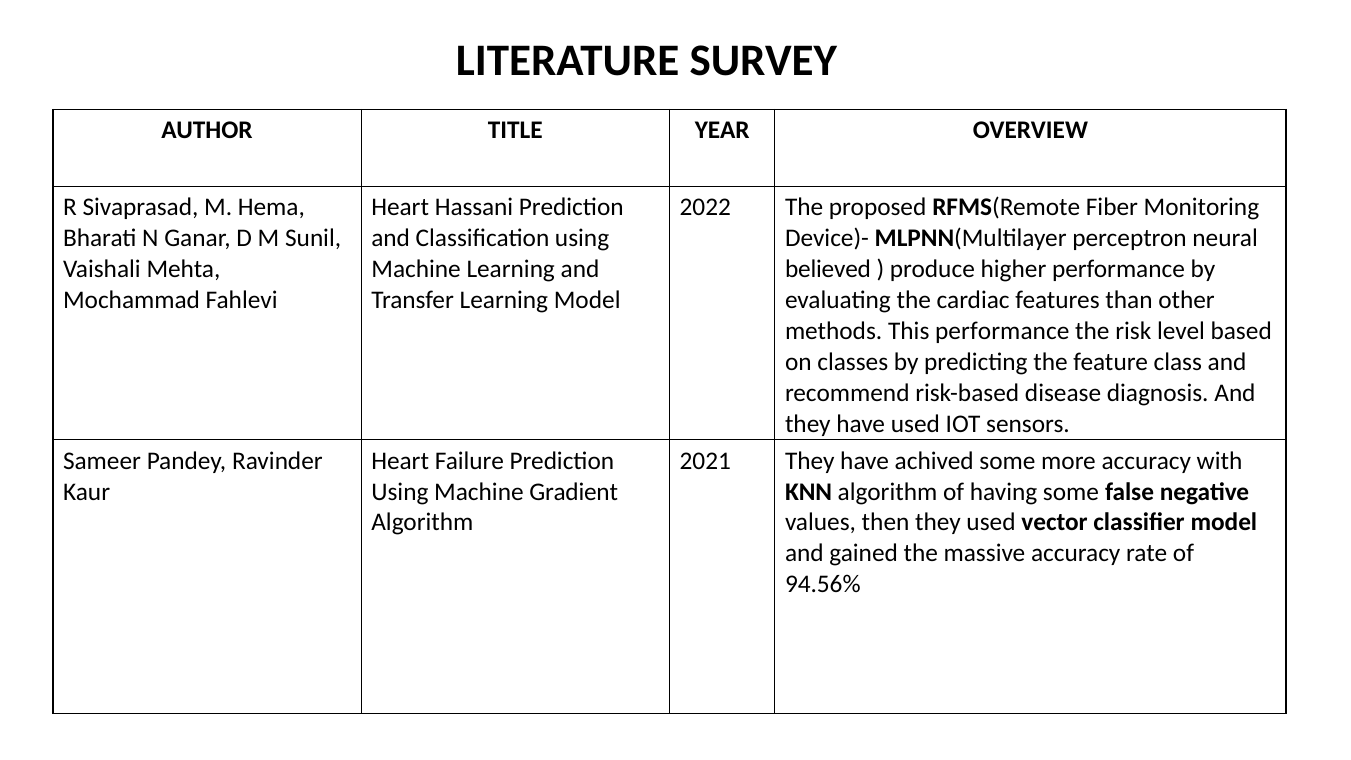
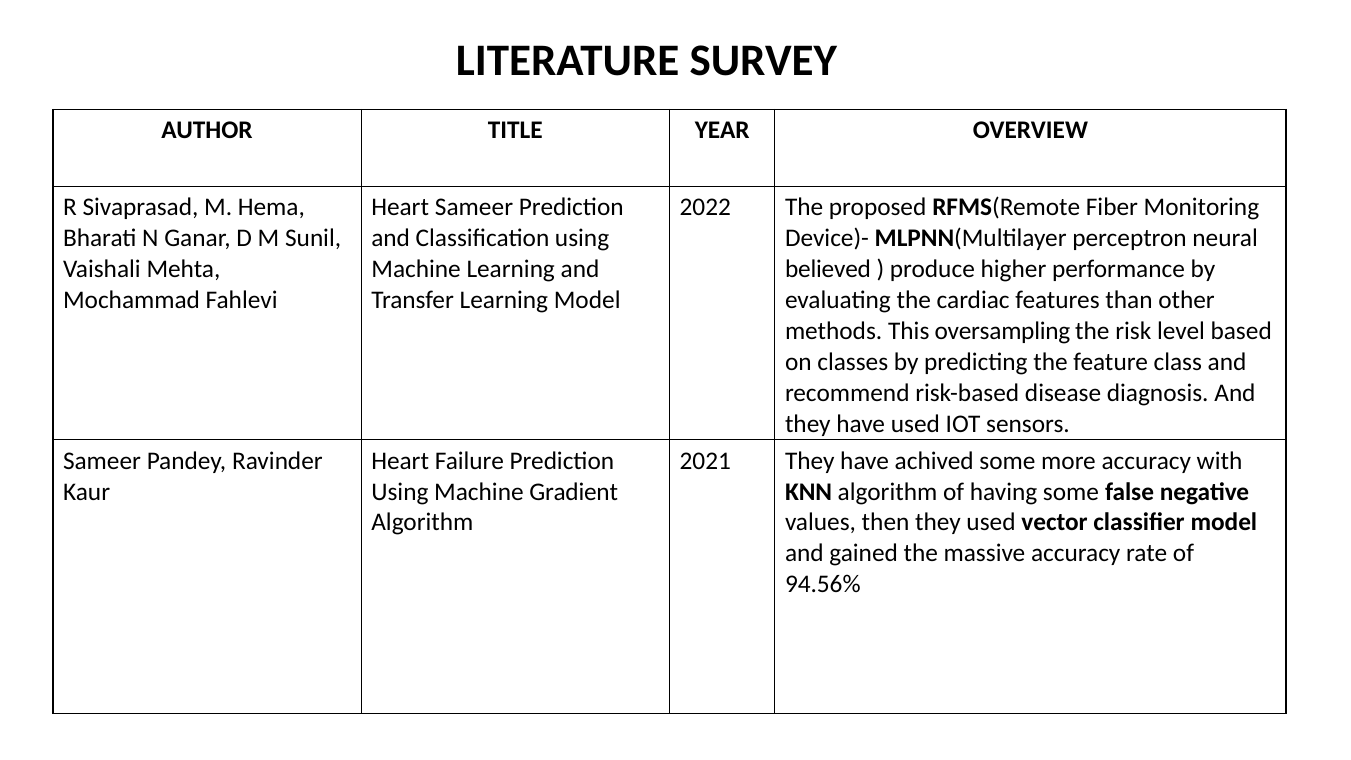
Heart Hassani: Hassani -> Sameer (474, 207)
This performance: performance -> oversampling (1002, 331)
